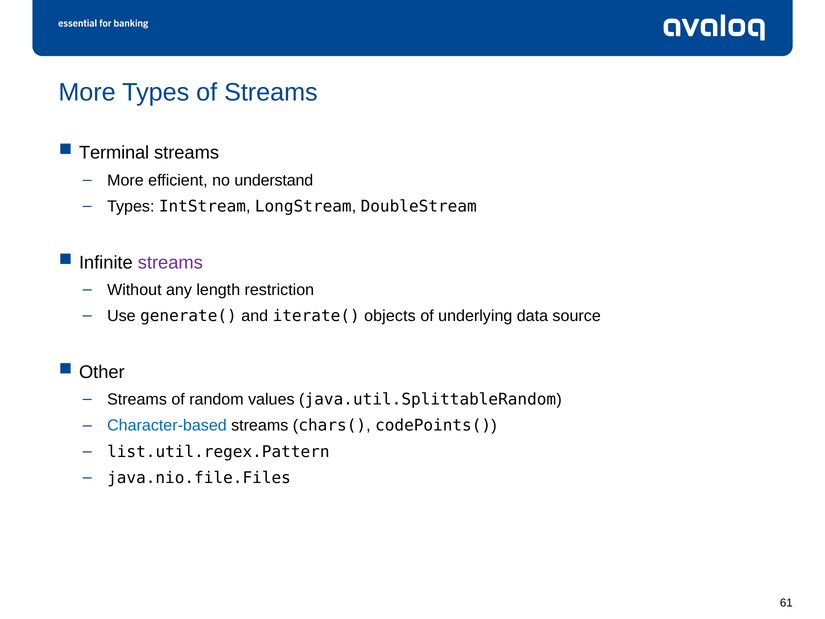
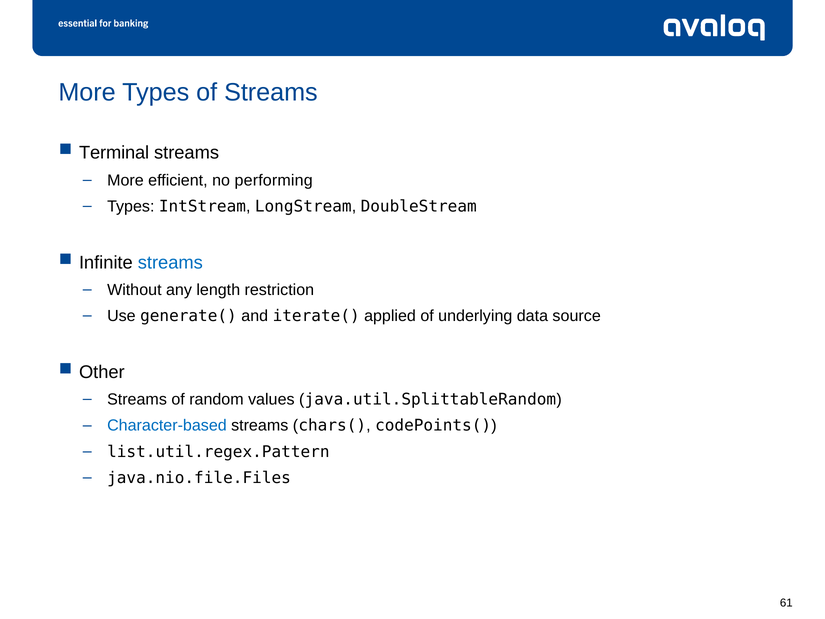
understand: understand -> performing (274, 180)
streams colour: purple -> blue (170, 262)
objects: objects -> applied (390, 316)
